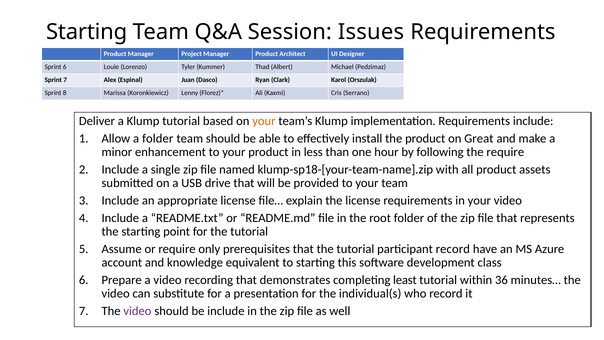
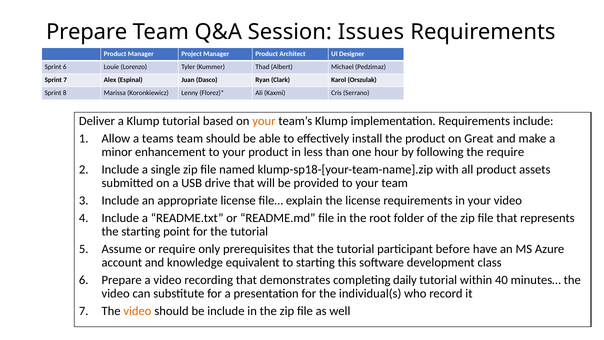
Starting: Starting -> Prepare (87, 32)
a folder: folder -> teams (158, 139)
participant record: record -> before (453, 249)
least: least -> daily (405, 280)
36: 36 -> 40 (501, 280)
video colour: purple -> orange (137, 311)
